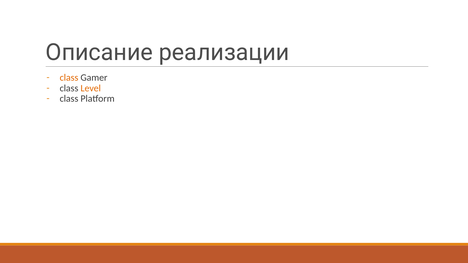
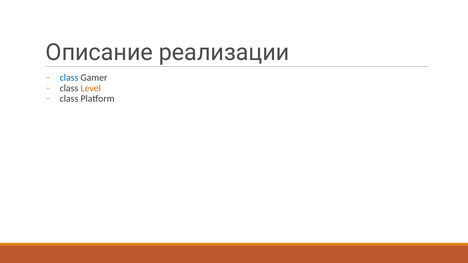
class colour: orange -> blue (69, 78)
